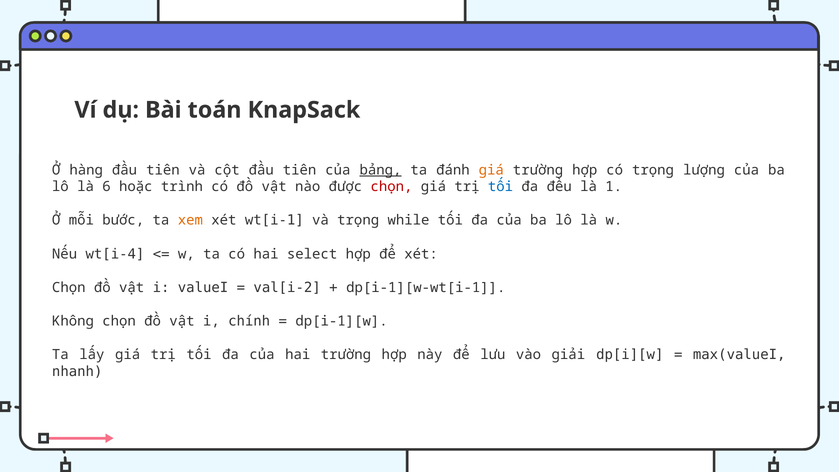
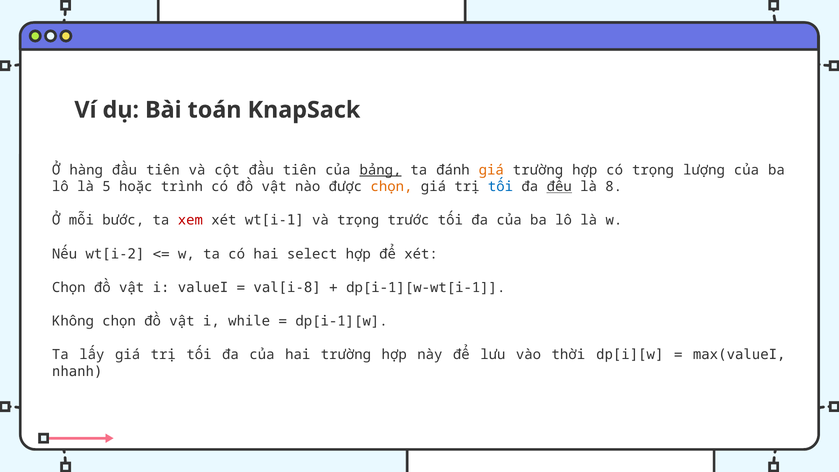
6: 6 -> 5 (106, 187)
chọn colour: red -> orange (392, 187)
đều underline: none -> present (559, 187)
1: 1 -> 8 (614, 187)
xem colour: orange -> red (190, 220)
while: while -> trước (408, 220)
wt[i-4: wt[i-4 -> wt[i-2 (115, 254)
val[i-2: val[i-2 -> val[i-8 (287, 287)
chính: chính -> while (249, 321)
giải: giải -> thời (568, 355)
